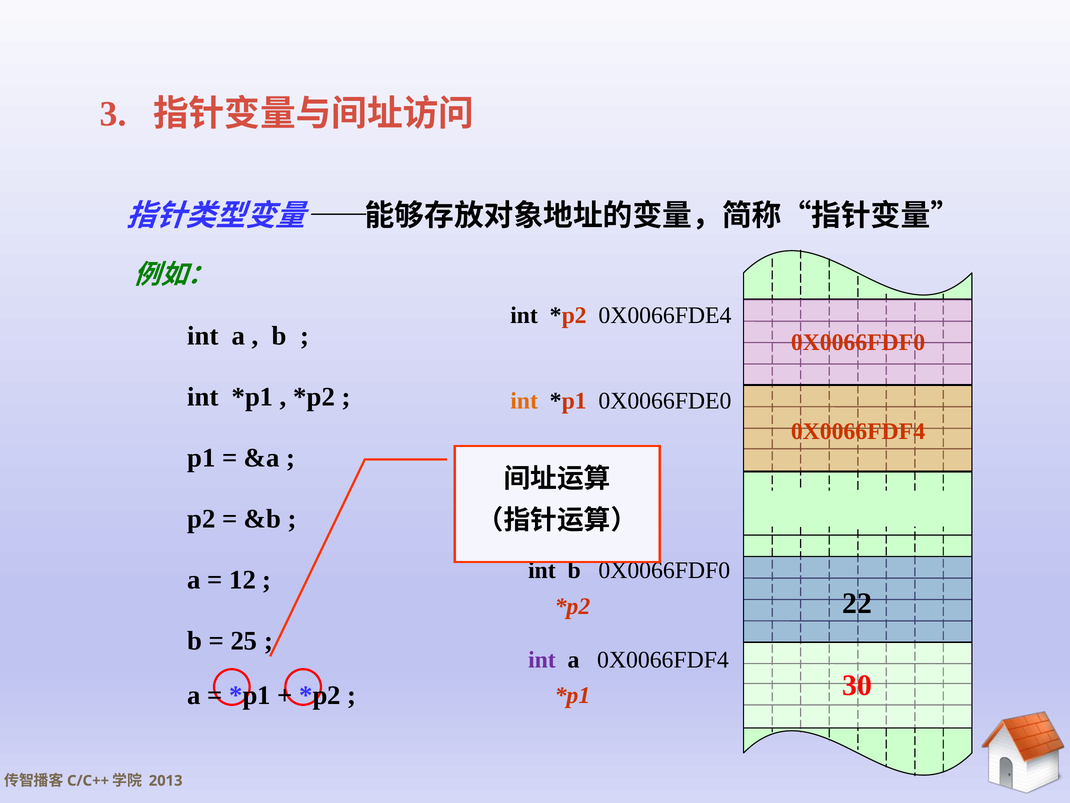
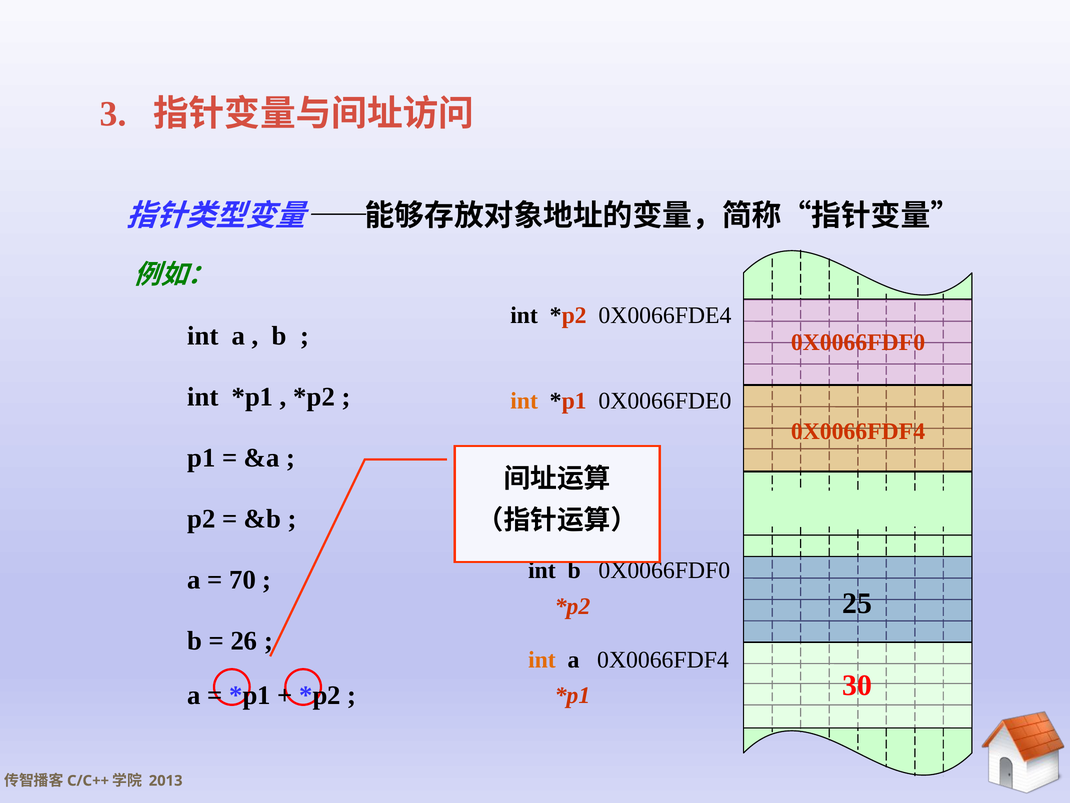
12: 12 -> 70 (243, 580)
22: 22 -> 25 (857, 603)
25: 25 -> 26 (244, 641)
int colour: purple -> orange (542, 659)
